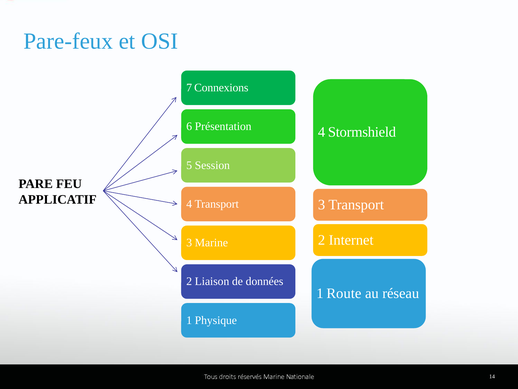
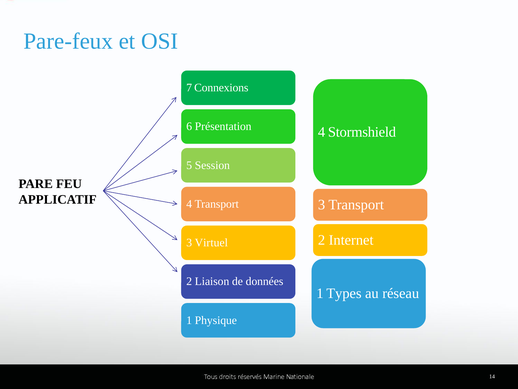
Marine: Marine -> Virtuel (211, 242)
Route: Route -> Types (344, 293)
